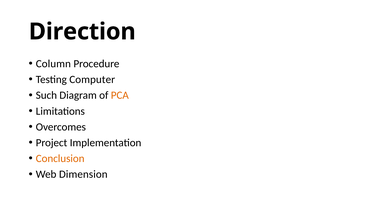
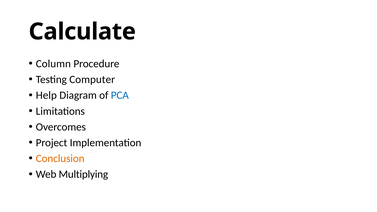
Direction: Direction -> Calculate (82, 32)
Such: Such -> Help (46, 95)
PCA colour: orange -> blue (120, 95)
Dimension: Dimension -> Multiplying (83, 174)
